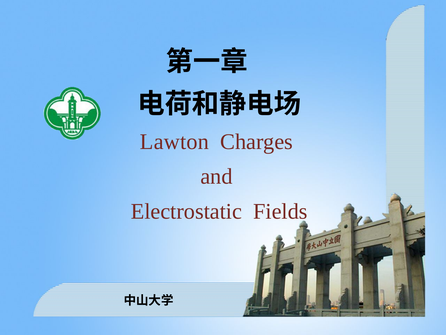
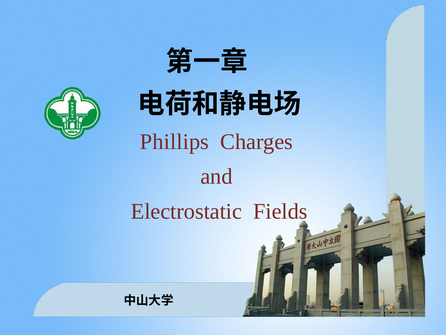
Lawton: Lawton -> Phillips (174, 141)
